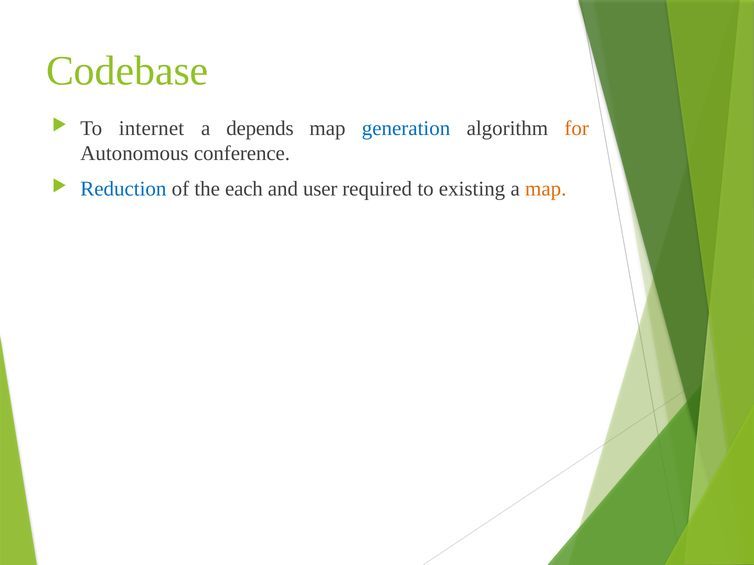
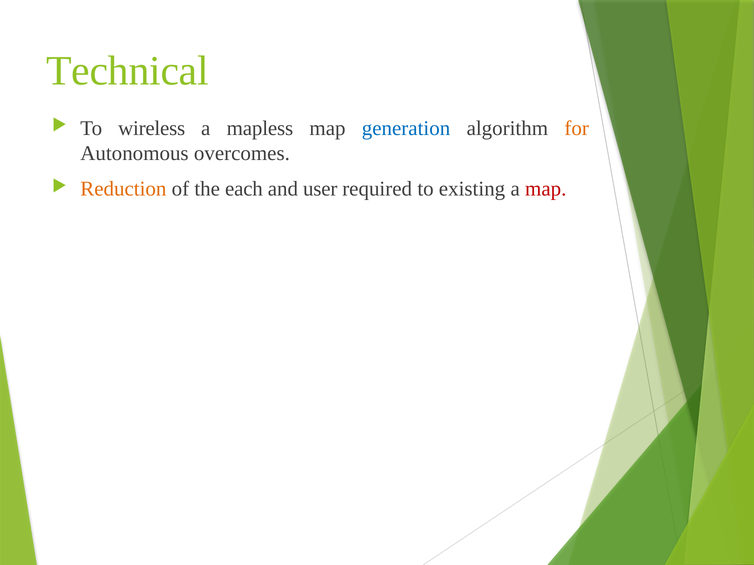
Codebase: Codebase -> Technical (127, 71)
internet: internet -> wireless (152, 128)
depends: depends -> mapless (260, 128)
conference: conference -> overcomes (242, 154)
Reduction colour: blue -> orange (123, 189)
map colour: orange -> red (546, 189)
